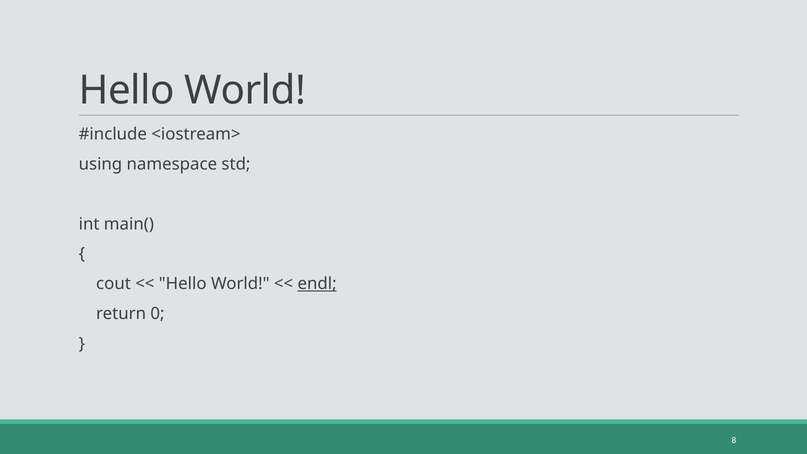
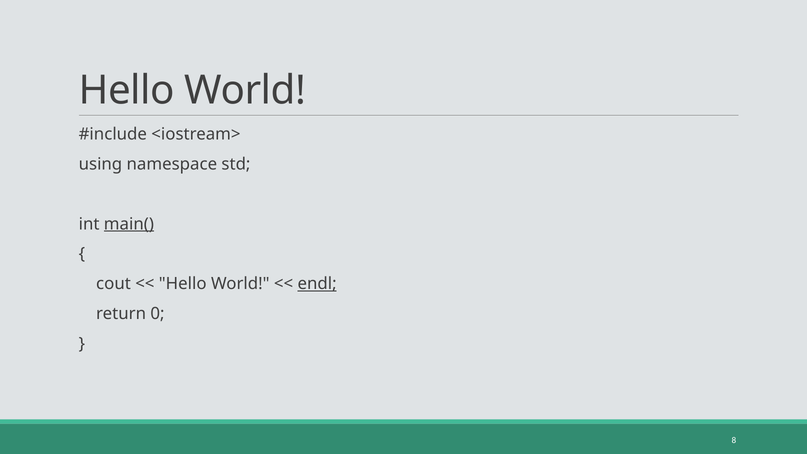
main( underline: none -> present (129, 224)
